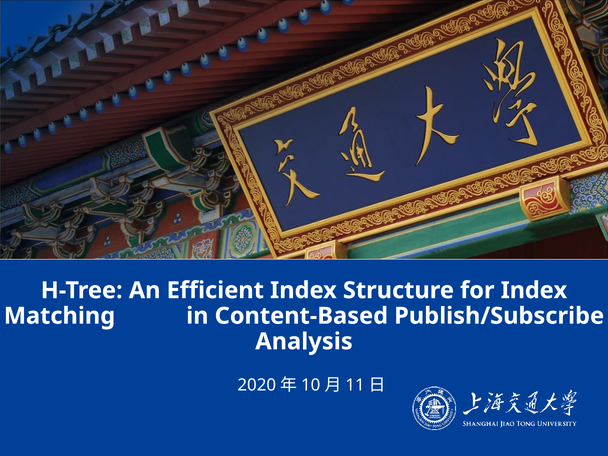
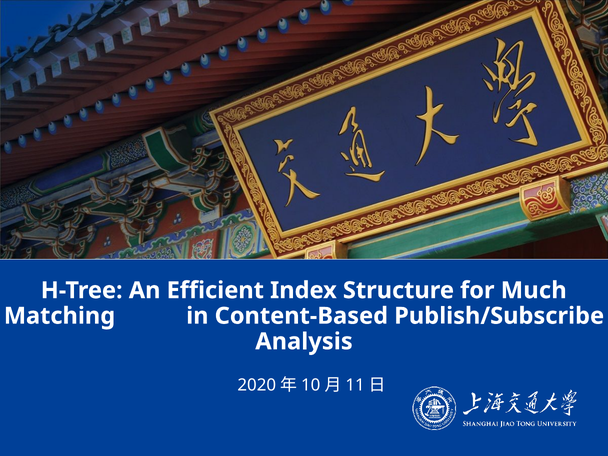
for Index: Index -> Much (534, 290)
